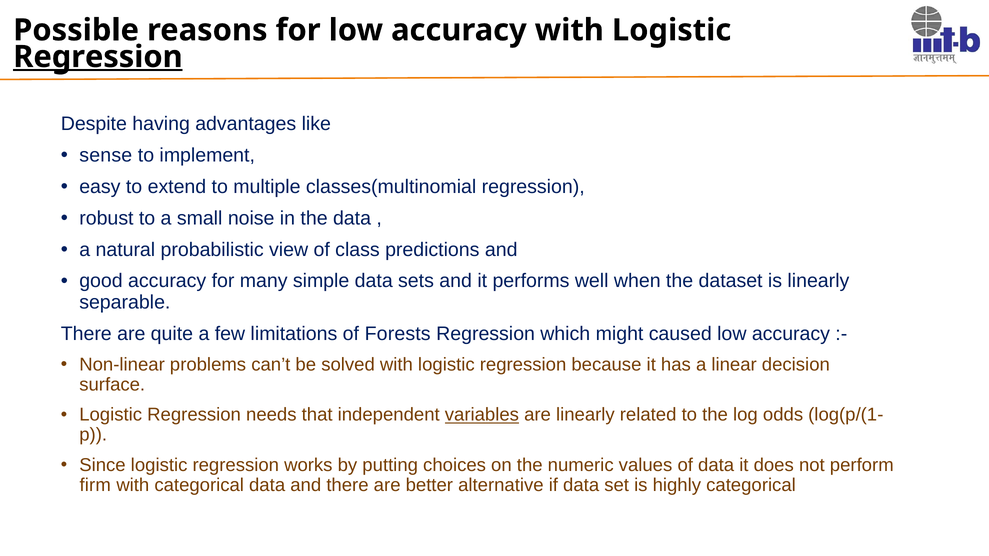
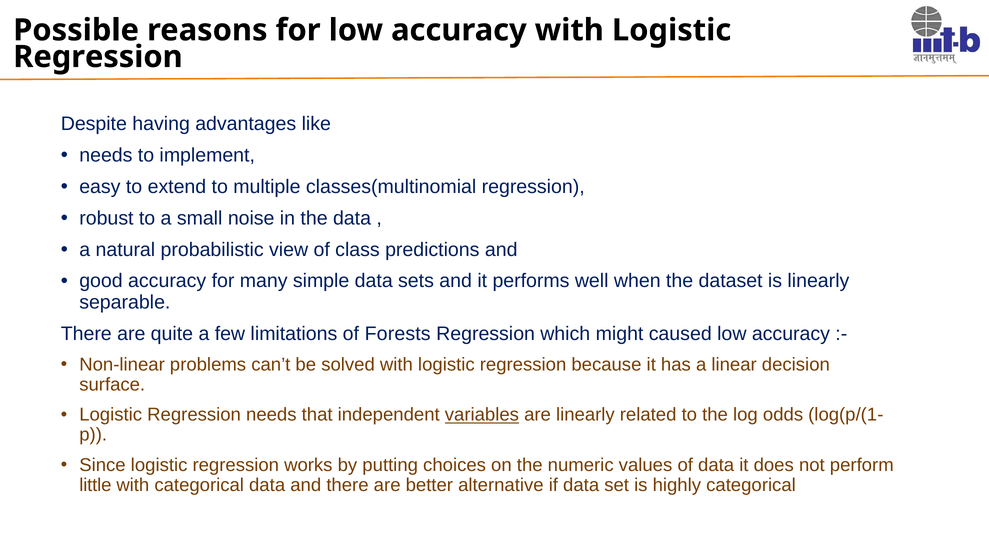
Regression underline: present -> none (98, 57)
sense: sense -> needs (106, 155)
firm: firm -> little (95, 485)
